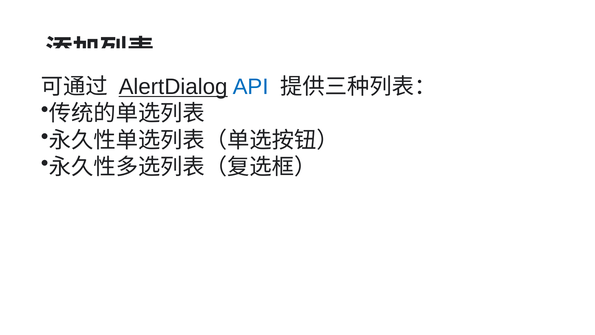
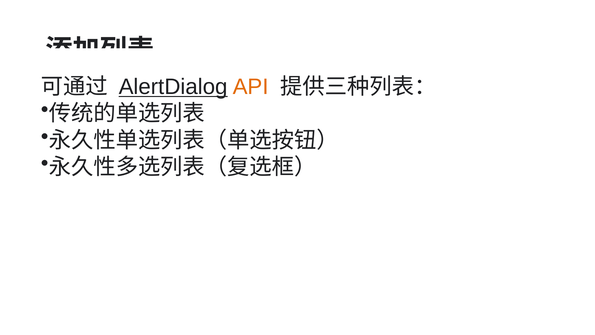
API colour: blue -> orange (251, 87)
